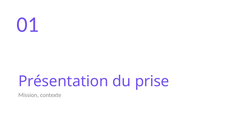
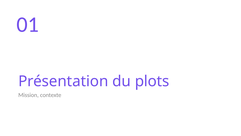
prise: prise -> plots (152, 81)
